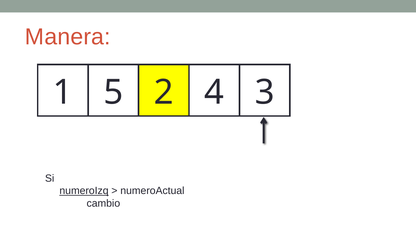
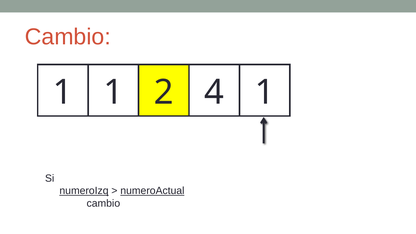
Manera: Manera -> Cambio (68, 37)
1 5: 5 -> 1 (113, 92)
4 3: 3 -> 1 (265, 92)
numeroActual underline: none -> present (152, 191)
